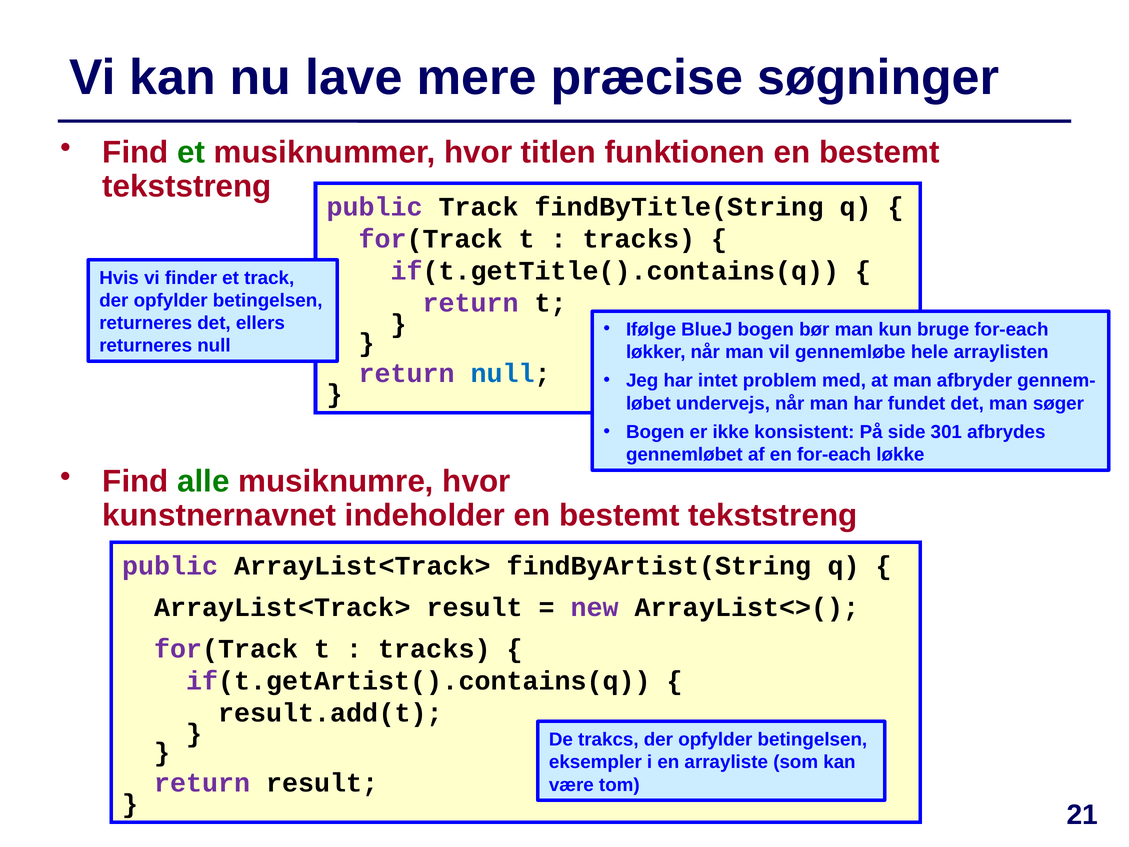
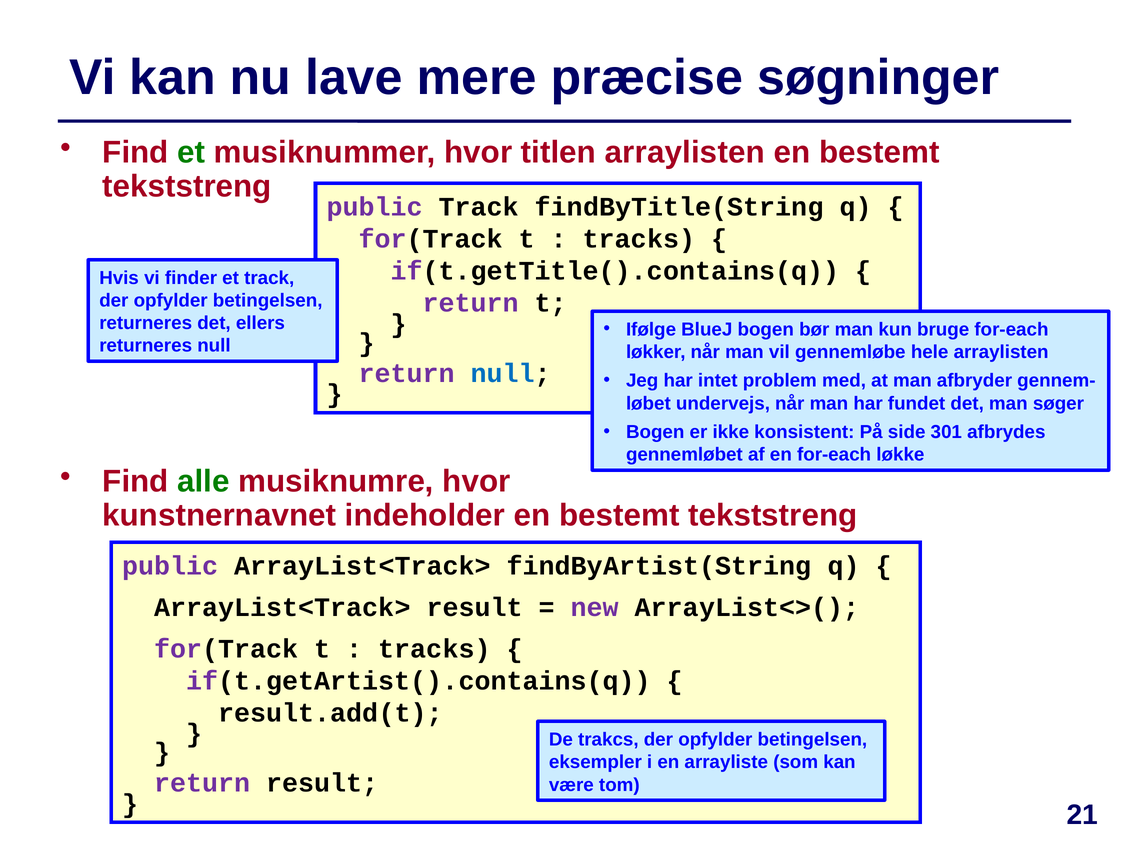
titlen funktionen: funktionen -> arraylisten (685, 152)
